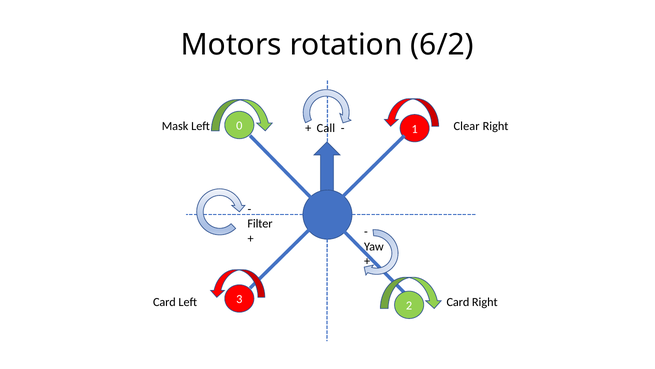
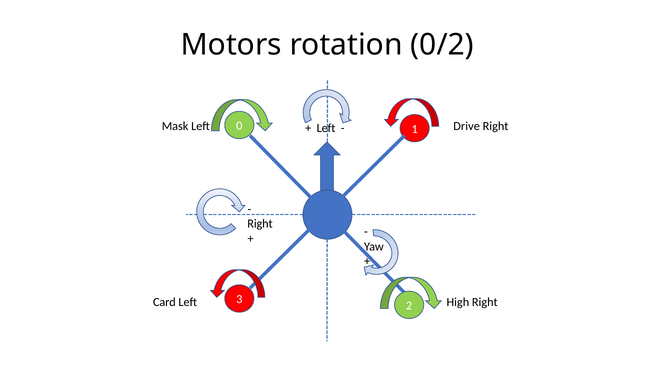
6/2: 6/2 -> 0/2 (442, 45)
Clear: Clear -> Drive (467, 126)
Call: Call -> Left (326, 128)
Filter: Filter -> Right (260, 223)
Card: Card -> High (458, 302)
